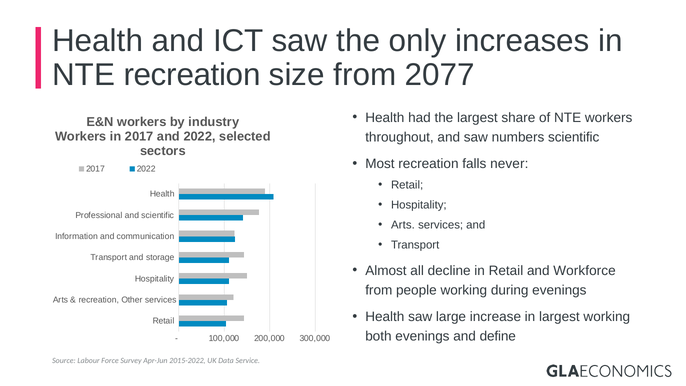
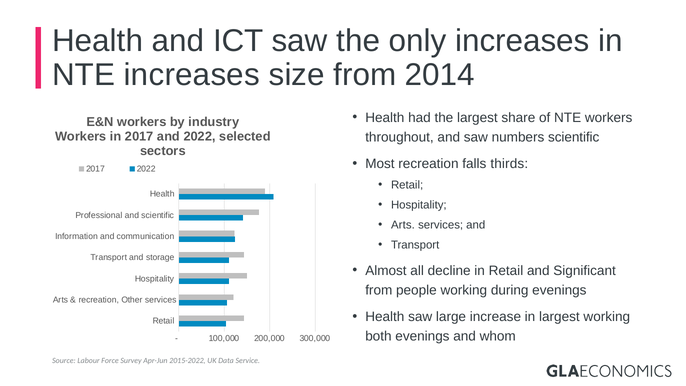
NTE recreation: recreation -> increases (192, 75)
2077: 2077 -> 2014 (440, 75)
never: never -> thirds (509, 164)
Workforce: Workforce -> Significant (585, 271)
define: define -> whom (498, 336)
